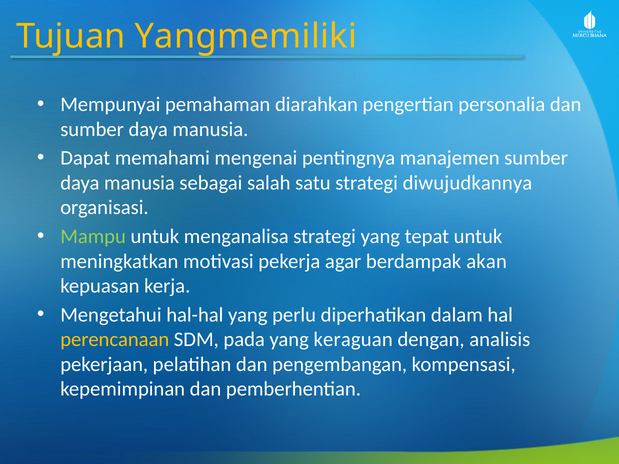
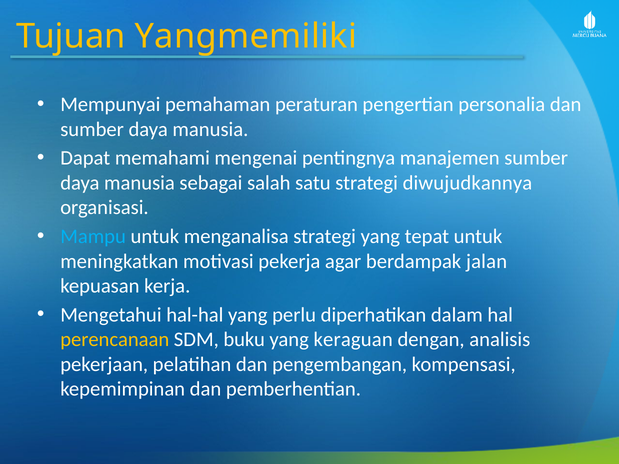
diarahkan: diarahkan -> peraturan (316, 105)
Mampu colour: light green -> light blue (93, 237)
akan: akan -> jalan (487, 261)
pada: pada -> buku (244, 340)
